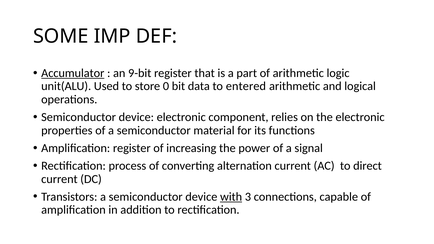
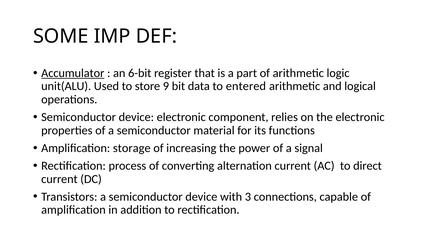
9-bit: 9-bit -> 6-bit (140, 73)
0: 0 -> 9 (166, 86)
Amplification register: register -> storage (132, 148)
with underline: present -> none (231, 197)
